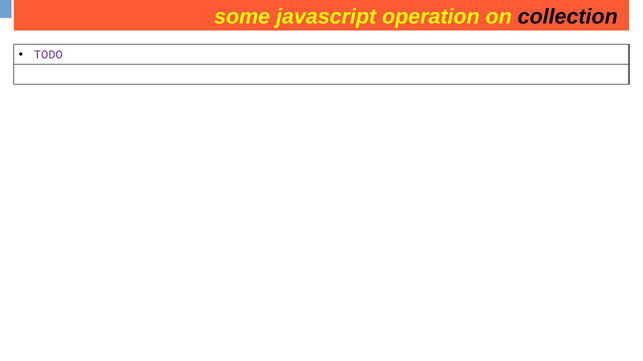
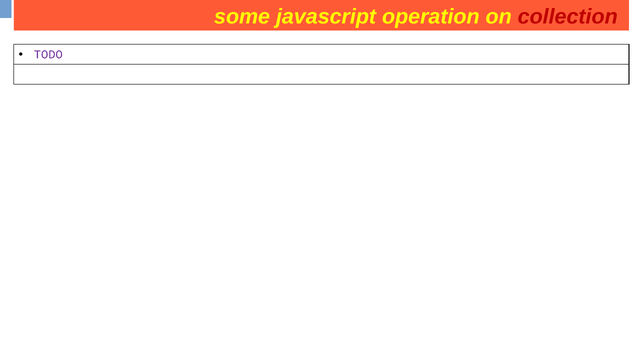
collection colour: black -> red (568, 17)
